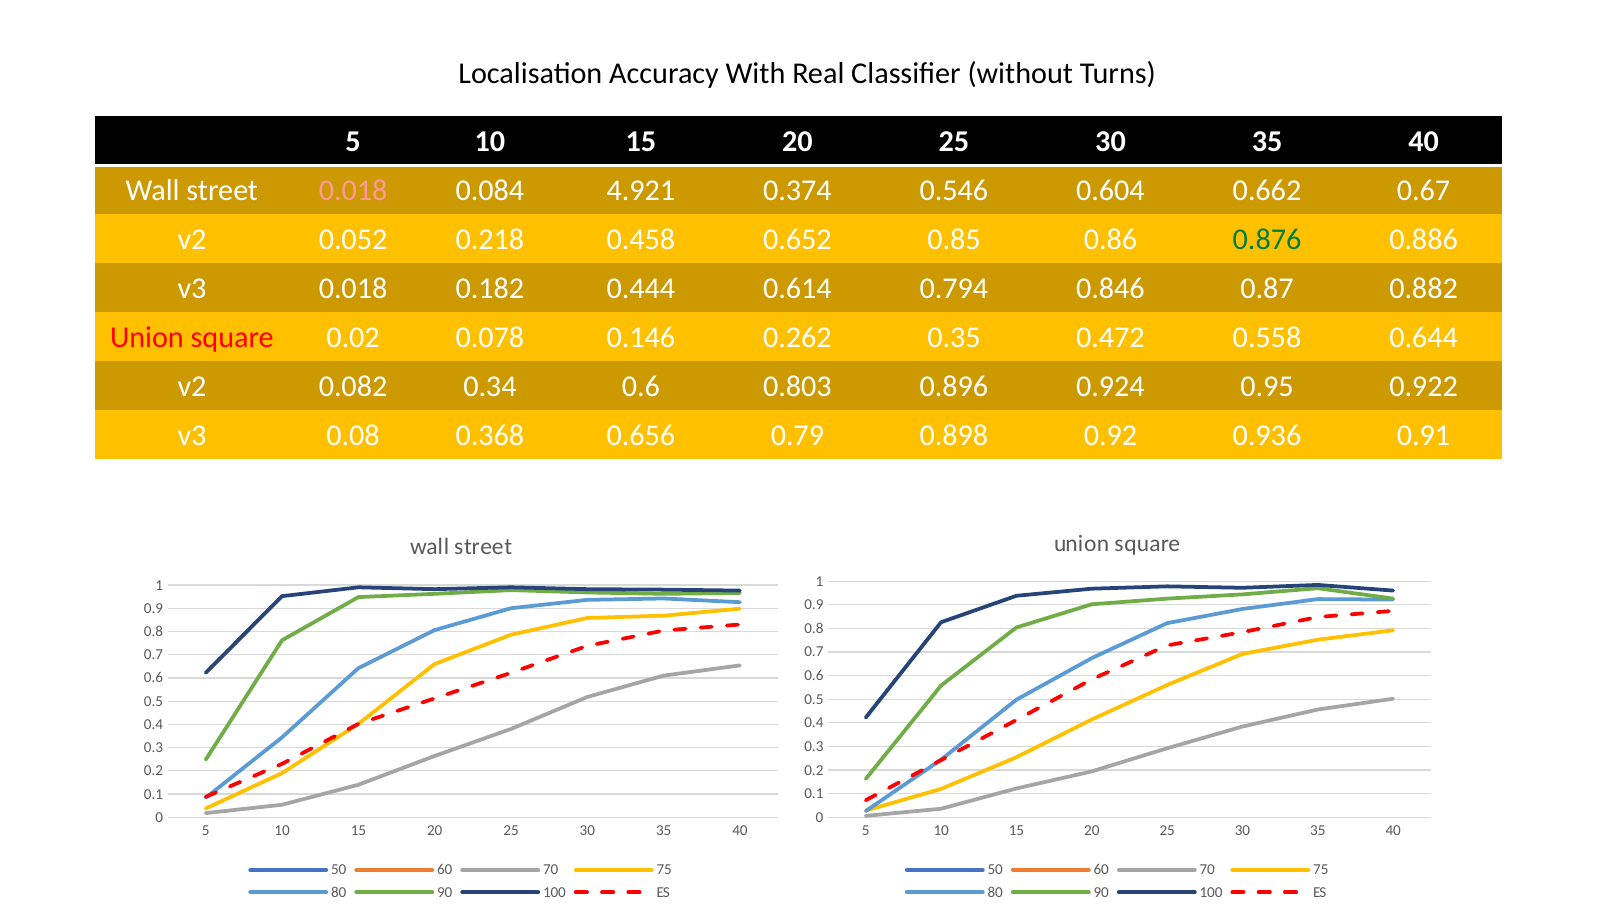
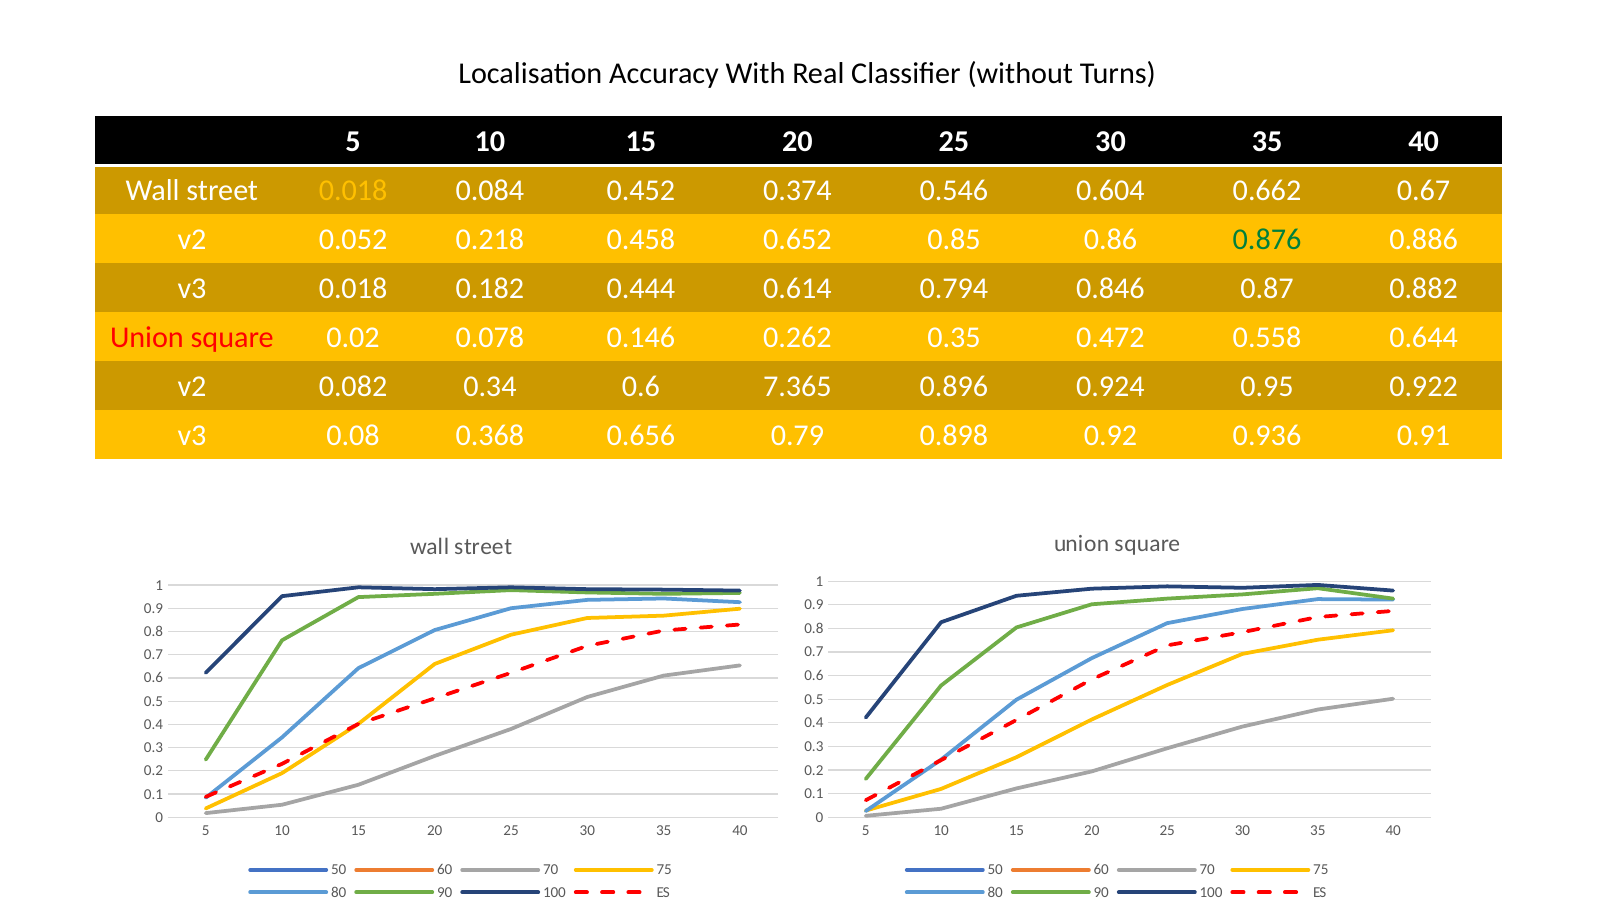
0.018 colour: pink -> yellow (353, 191)
4.921: 4.921 -> 0.452 (641, 191)
0.803: 0.803 -> 7.365 (797, 386)
